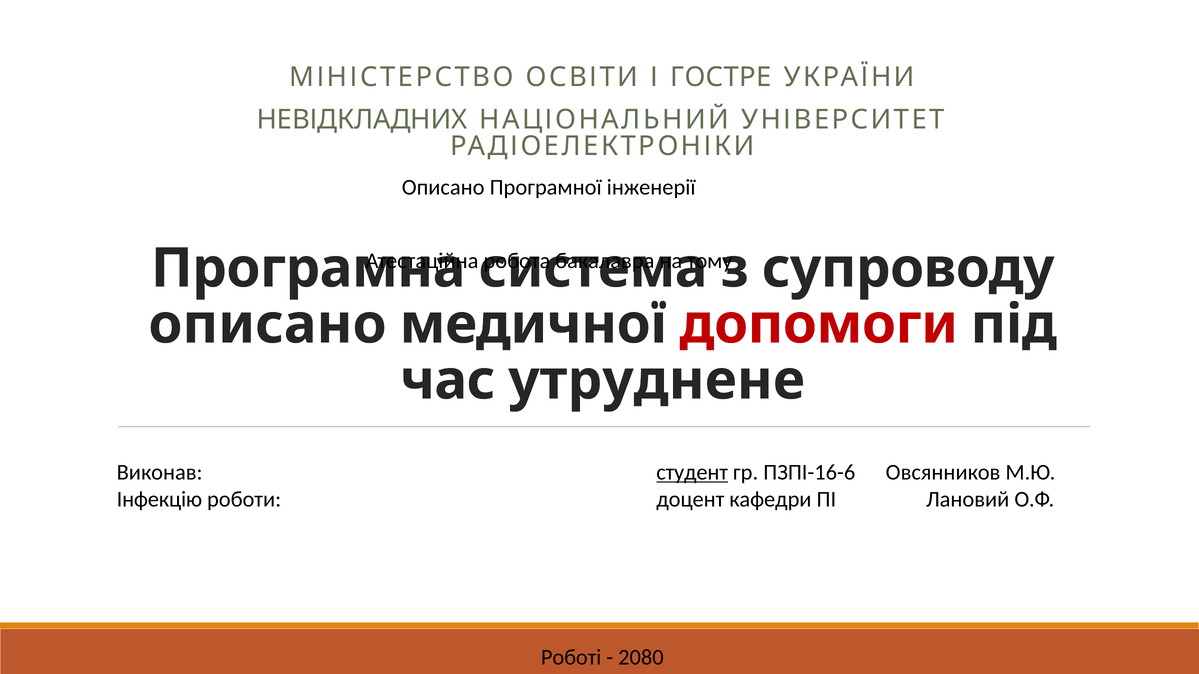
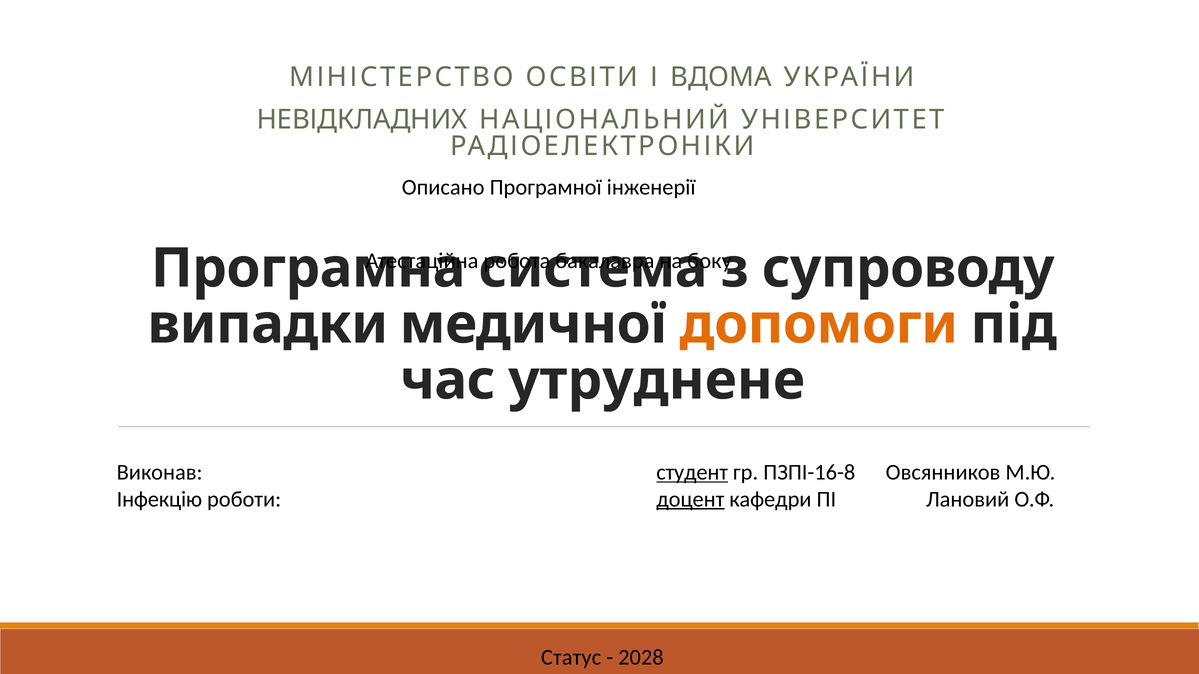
ГОСТРЕ: ГОСТРЕ -> ВДОМА (721, 77)
тому: тому -> боку (710, 261)
описано: описано -> випадки (268, 325)
допомоги colour: red -> orange (819, 325)
ПЗПІ-16-6: ПЗПІ-16-6 -> ПЗПІ-16-8 (809, 473)
доцент underline: none -> present (690, 500)
Роботі: Роботі -> Статус (571, 658)
2080: 2080 -> 2028 (641, 658)
